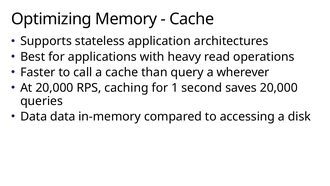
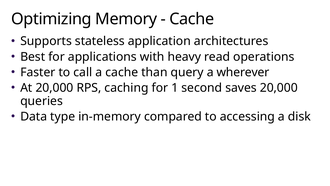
Data data: data -> type (63, 116)
